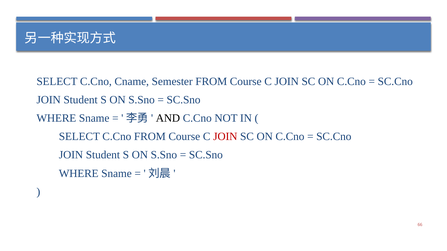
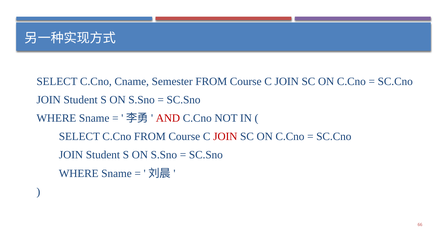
AND colour: black -> red (168, 118)
